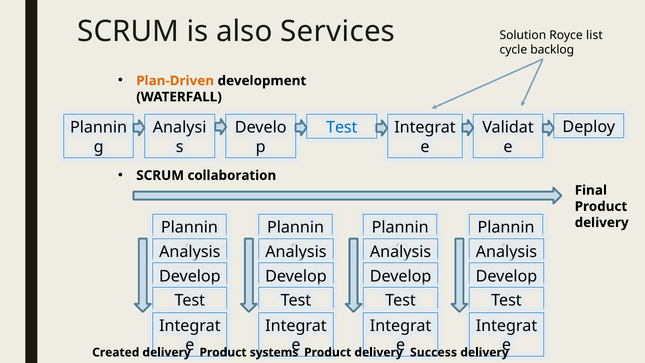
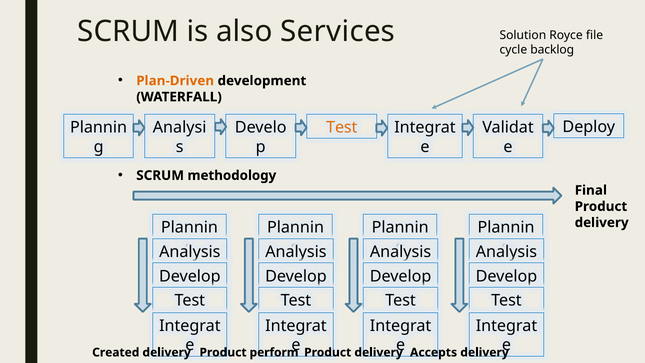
list: list -> file (594, 35)
Test colour: blue -> orange (342, 127)
collaboration: collaboration -> methodology (232, 175)
systems: systems -> perform (274, 352)
Success: Success -> Accepts (434, 352)
